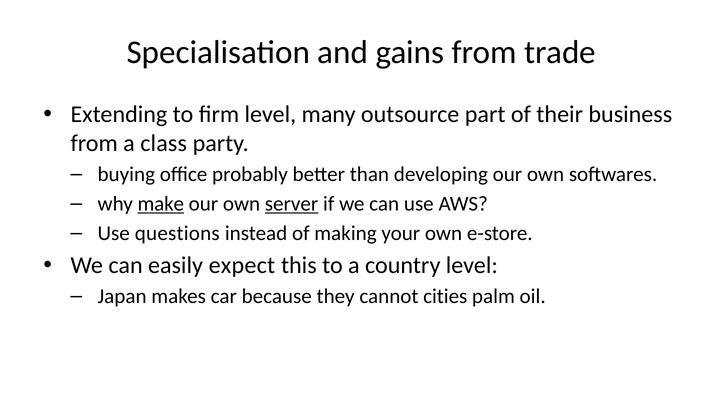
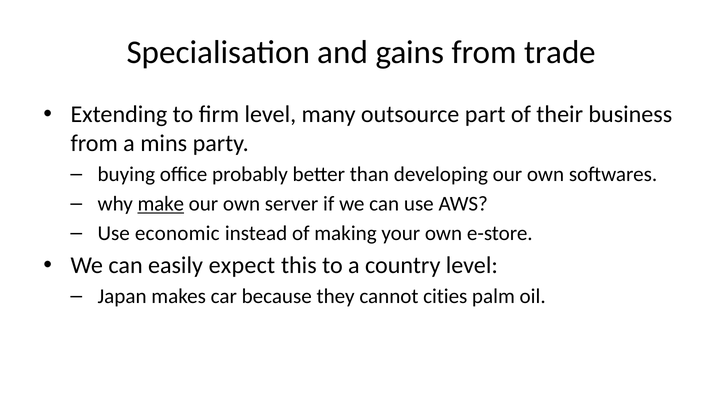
class: class -> mins (164, 144)
server underline: present -> none (292, 204)
questions: questions -> economic (177, 234)
